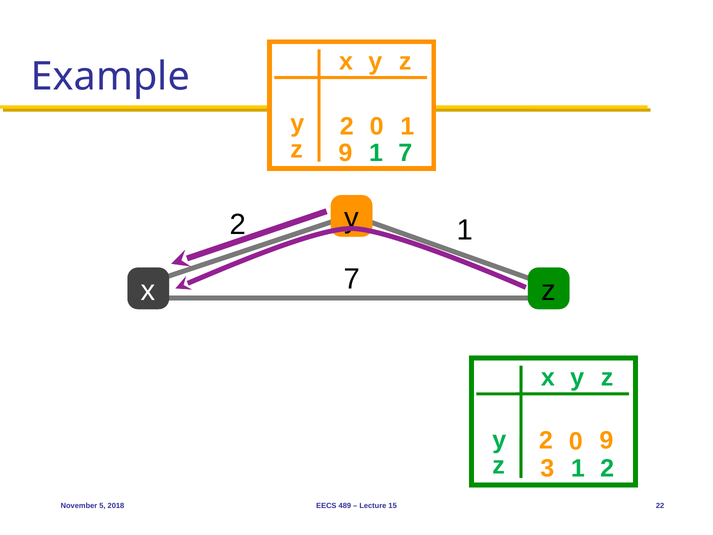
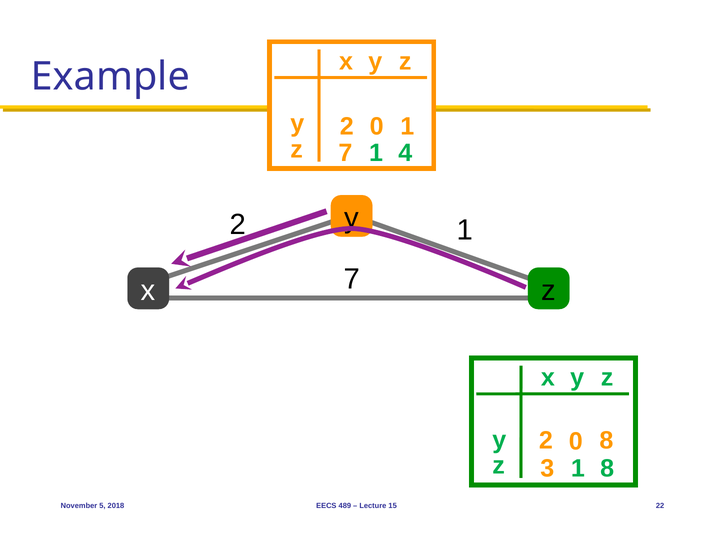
z 9: 9 -> 7 (345, 153)
1 7: 7 -> 4 (405, 153)
0 9: 9 -> 8 (606, 440)
3 1 2: 2 -> 8 (607, 468)
